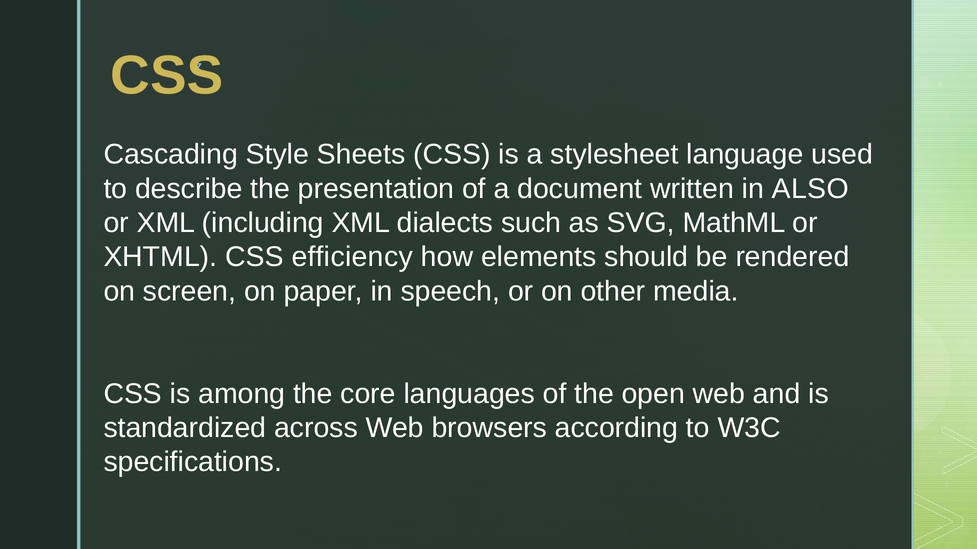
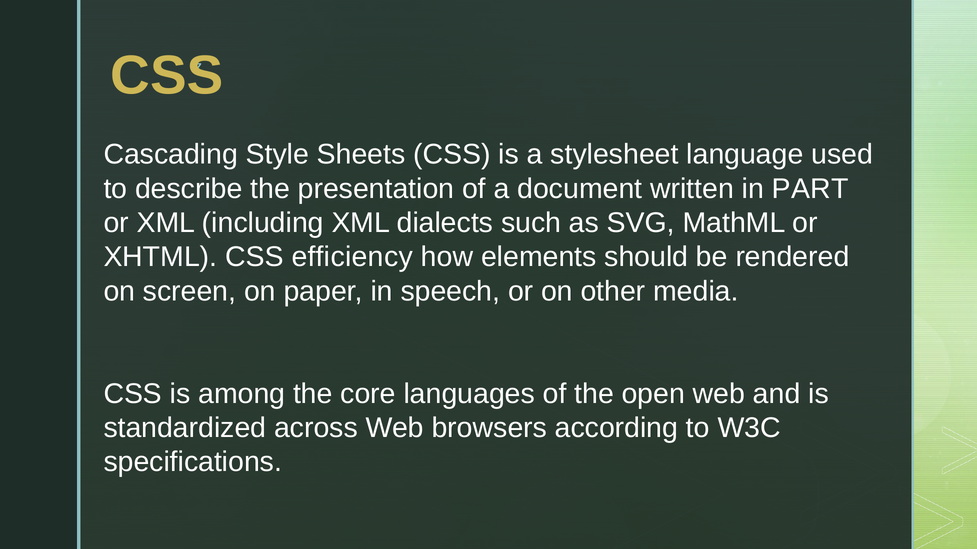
ALSO: ALSO -> PART (810, 189)
